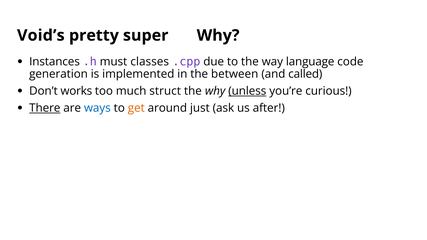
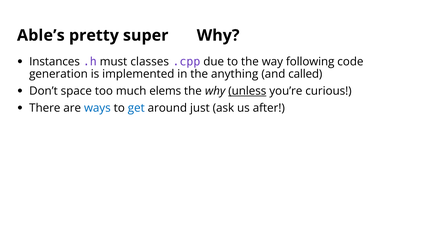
Void’s: Void’s -> Able’s (41, 35)
language: language -> following (310, 62)
between: between -> anything (235, 74)
works: works -> space (76, 91)
struct: struct -> elems (165, 91)
There underline: present -> none (45, 108)
get colour: orange -> blue (136, 108)
